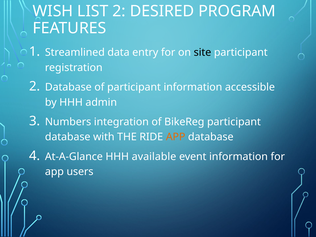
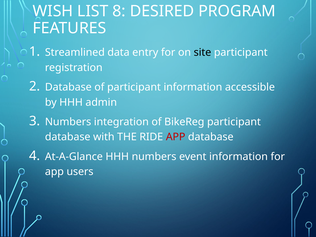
LIST 2: 2 -> 8 (119, 11)
APP colour: orange -> red (176, 137)
HHH available: available -> numbers (154, 157)
